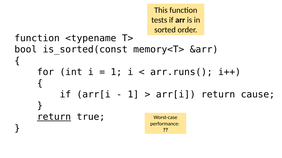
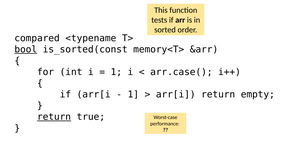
function: function -> compared (37, 38)
bool underline: none -> present (26, 50)
arr.runs(: arr.runs( -> arr.case( (181, 72)
cause: cause -> empty (258, 95)
